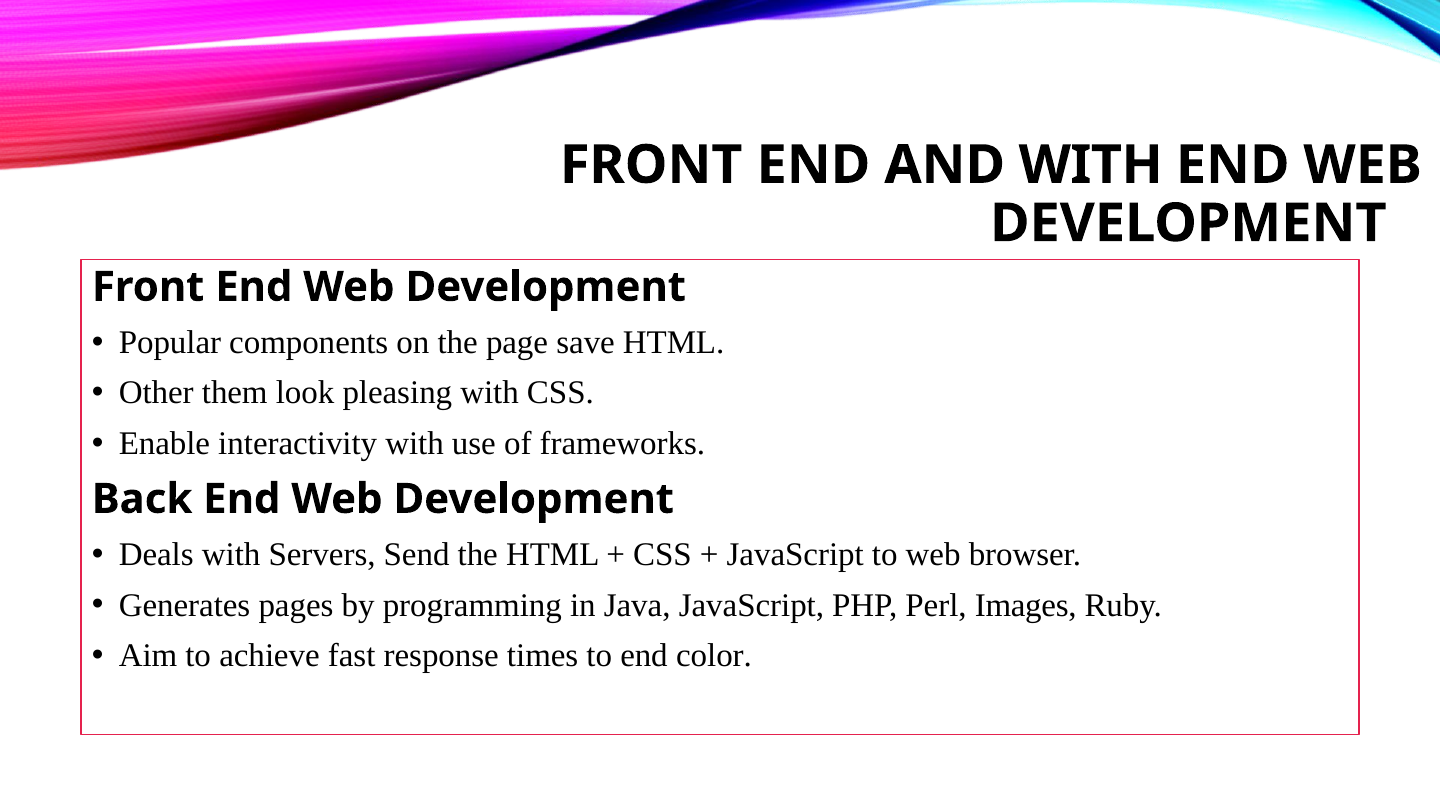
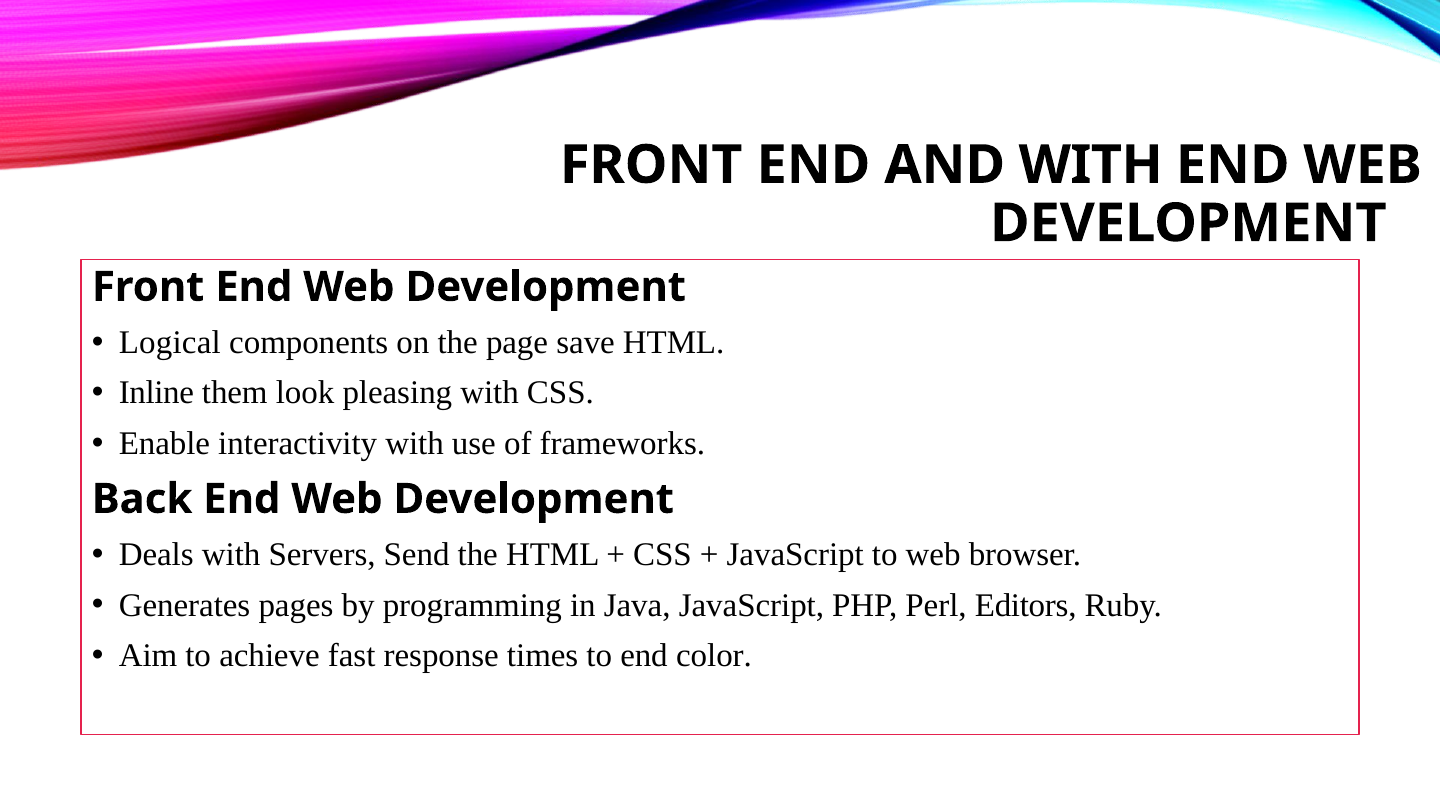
Popular: Popular -> Logical (170, 342)
Other: Other -> Inline (156, 393)
Images: Images -> Editors (1026, 605)
